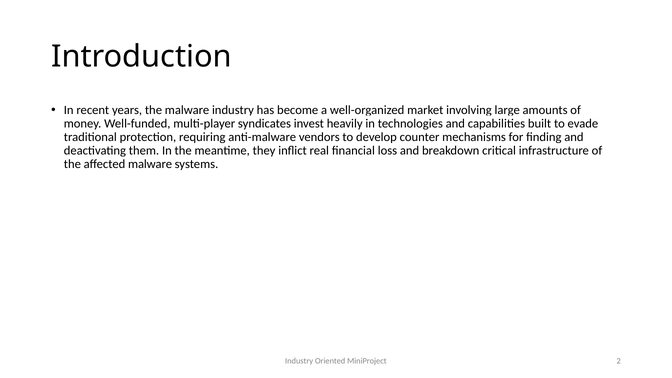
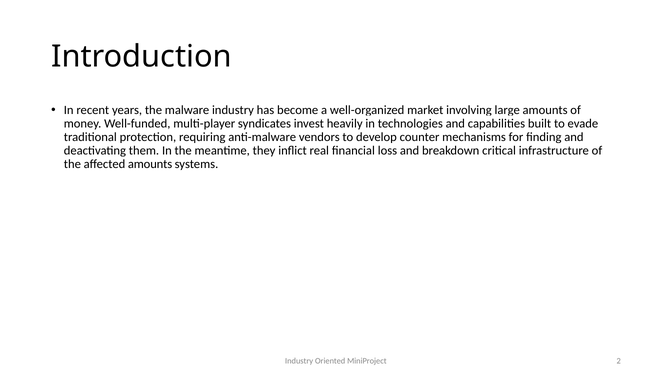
affected malware: malware -> amounts (150, 164)
